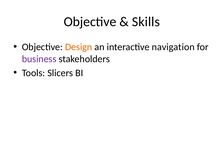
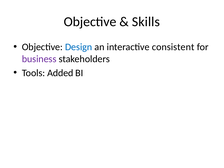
Design colour: orange -> blue (79, 47)
navigation: navigation -> consistent (173, 47)
Slicers: Slicers -> Added (60, 73)
